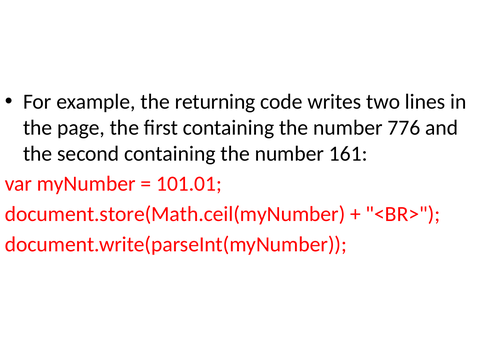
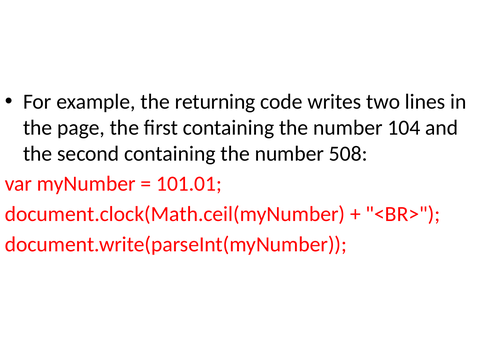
776: 776 -> 104 (404, 128)
161: 161 -> 508 (348, 153)
document.store(Math.ceil(myNumber: document.store(Math.ceil(myNumber -> document.clock(Math.ceil(myNumber (175, 214)
